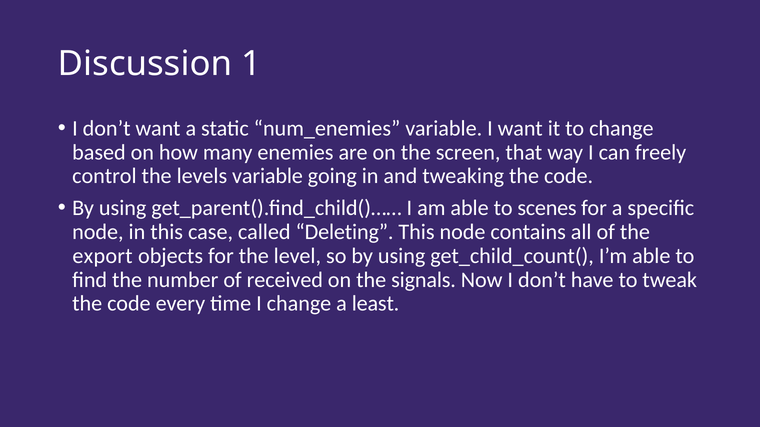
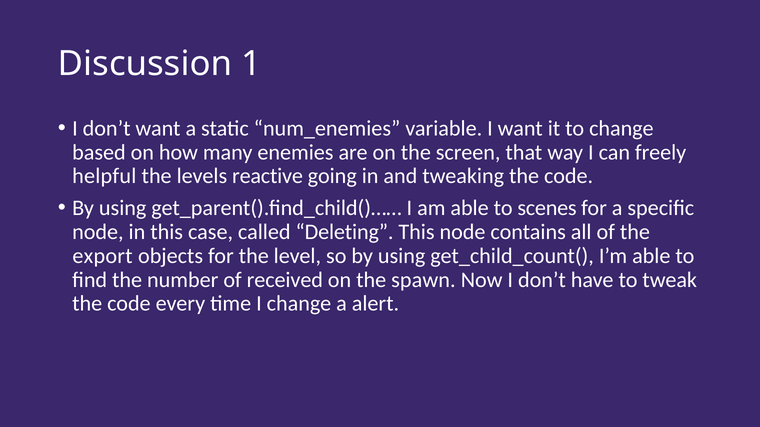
control: control -> helpful (104, 176)
levels variable: variable -> reactive (268, 176)
signals: signals -> spawn (423, 280)
least: least -> alert (375, 304)
